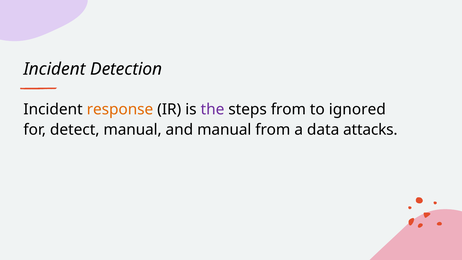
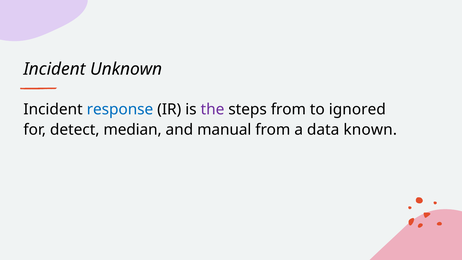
Detection: Detection -> Unknown (126, 69)
response colour: orange -> blue (120, 109)
detect manual: manual -> median (133, 130)
attacks: attacks -> known (370, 130)
